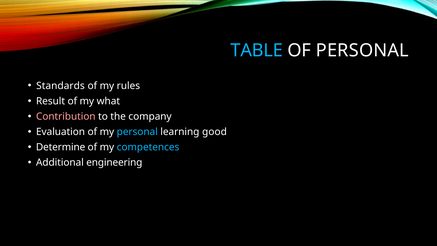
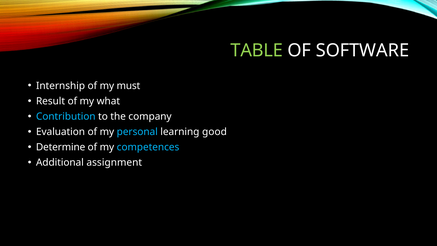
TABLE colour: light blue -> light green (257, 50)
OF PERSONAL: PERSONAL -> SOFTWARE (362, 50)
Standards: Standards -> Internship (61, 86)
rules: rules -> must (128, 86)
Contribution colour: pink -> light blue (66, 116)
engineering: engineering -> assignment (114, 162)
